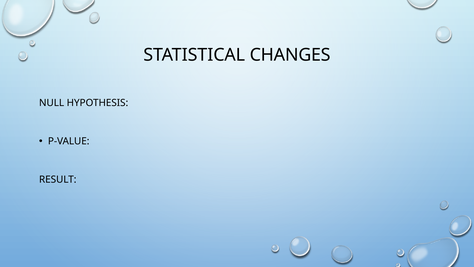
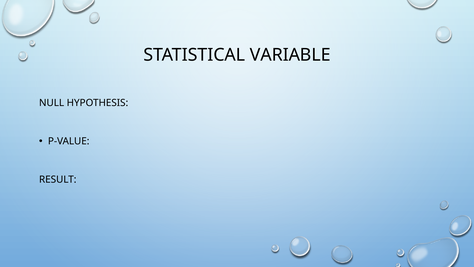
CHANGES: CHANGES -> VARIABLE (290, 55)
